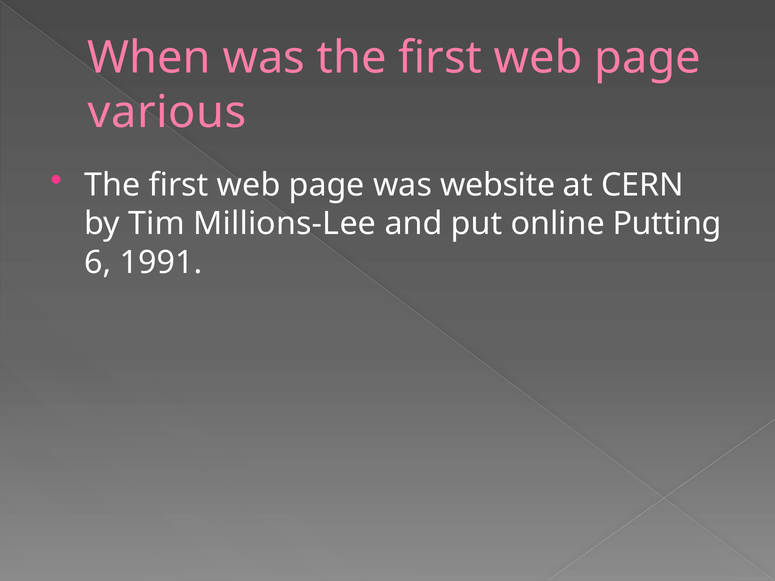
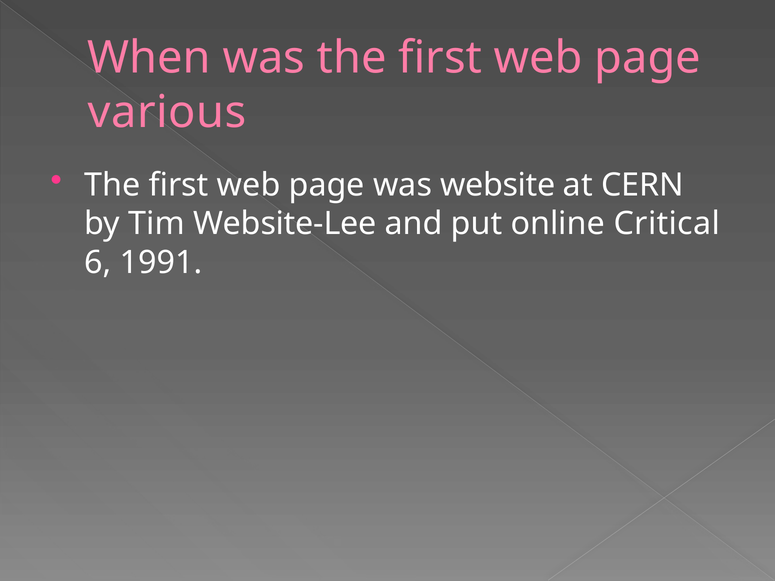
Millions-Lee: Millions-Lee -> Website-Lee (285, 224)
Putting: Putting -> Critical (667, 224)
